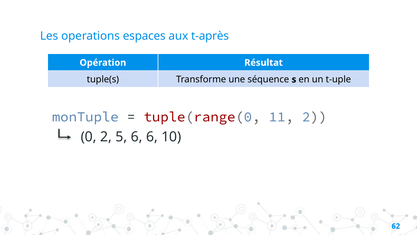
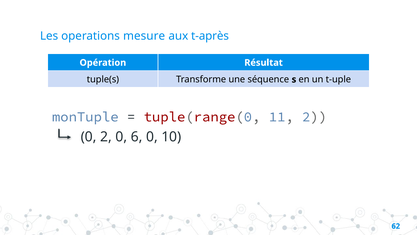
espaces: espaces -> mesure (144, 36)
0 2 5: 5 -> 0 (121, 137)
6 6: 6 -> 0 (152, 137)
